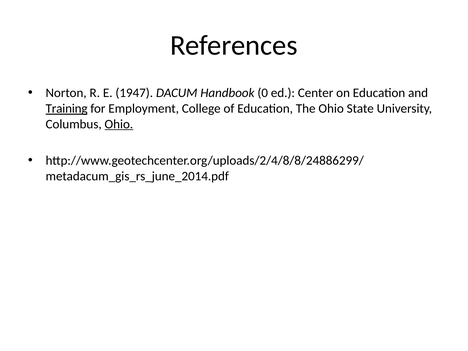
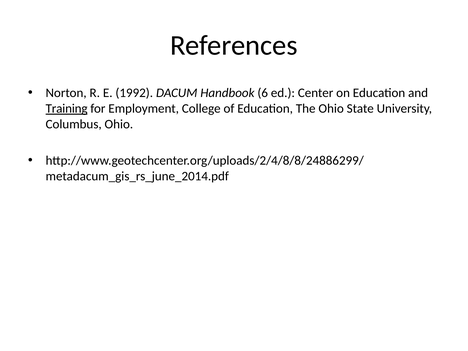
1947: 1947 -> 1992 (134, 93)
0: 0 -> 6 (263, 93)
Ohio underline: present -> none (119, 124)
